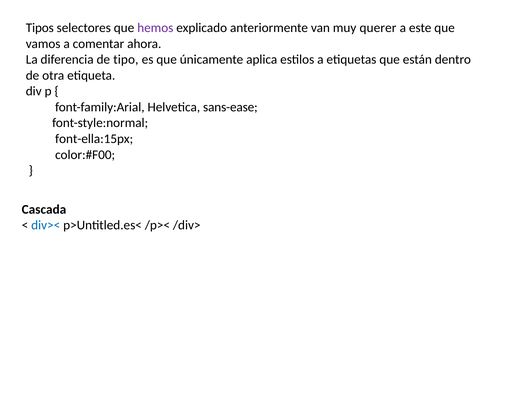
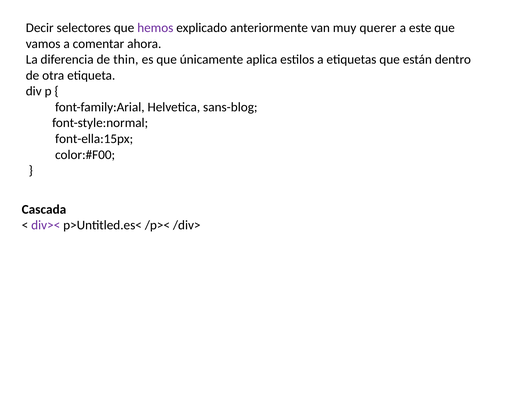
Tipos: Tipos -> Decir (40, 28)
tipo: tipo -> thin (126, 60)
sans-ease: sans-ease -> sans-blog (230, 107)
div>< colour: blue -> purple (46, 225)
